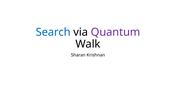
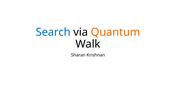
Quantum colour: purple -> orange (116, 32)
